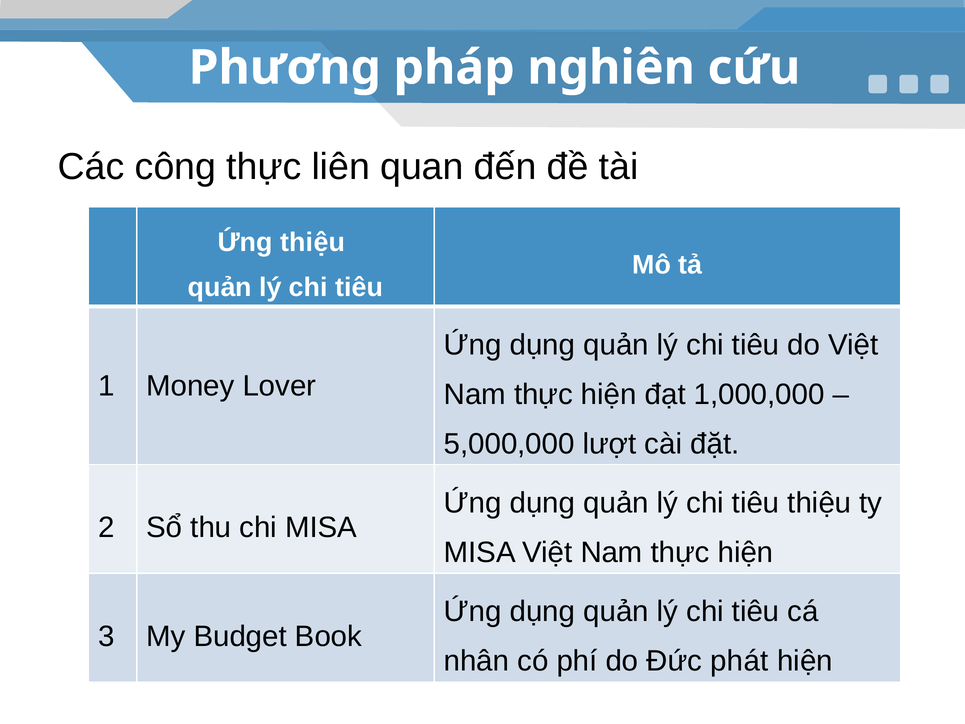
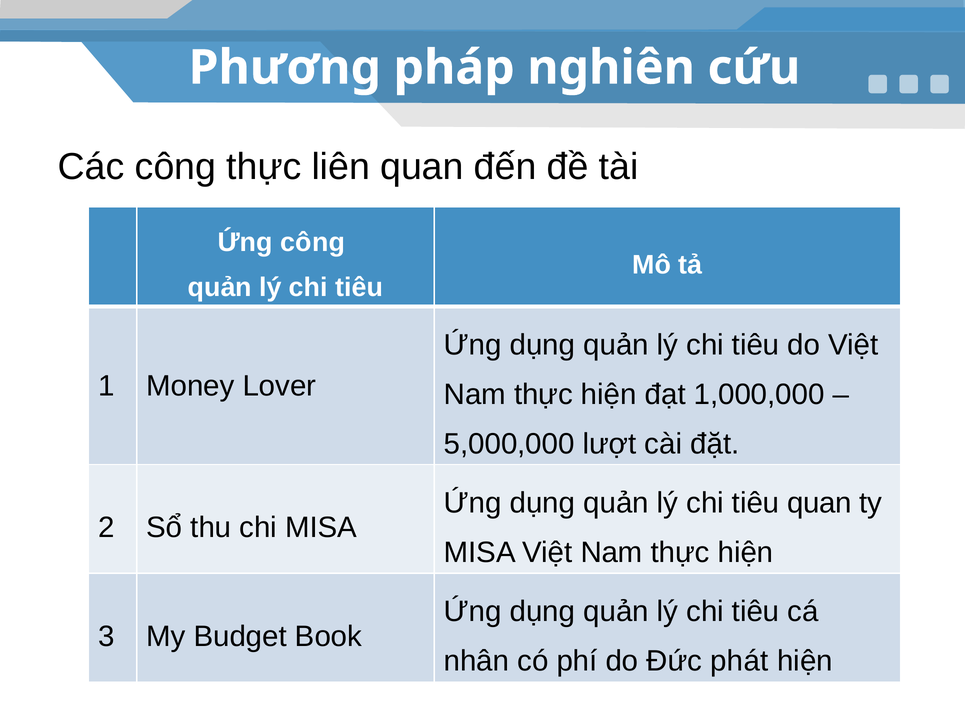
Ứng thiệu: thiệu -> công (313, 242)
tiêu thiệu: thiệu -> quan (820, 503)
